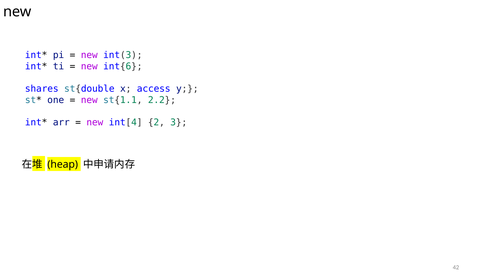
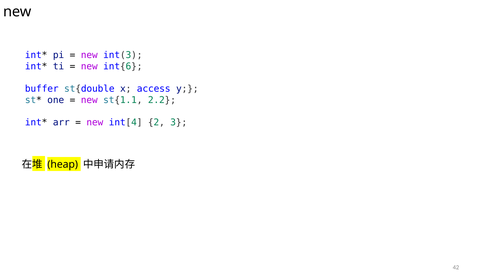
shares: shares -> buffer (42, 89)
